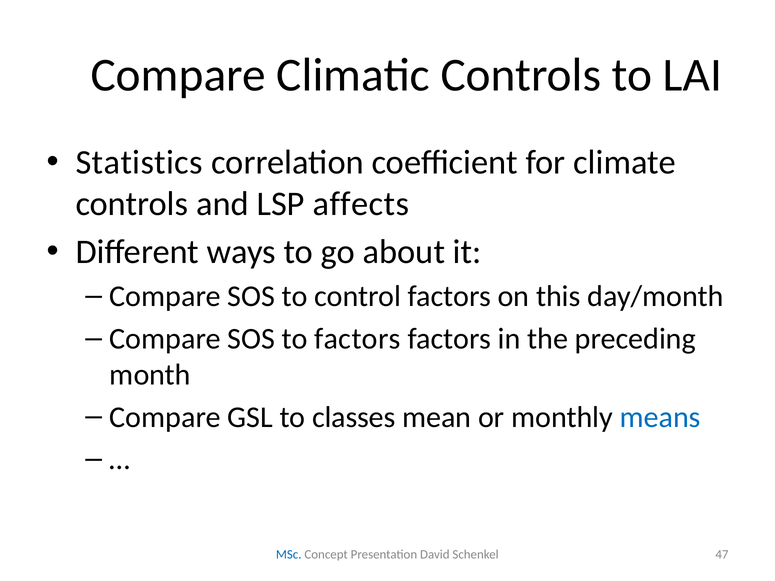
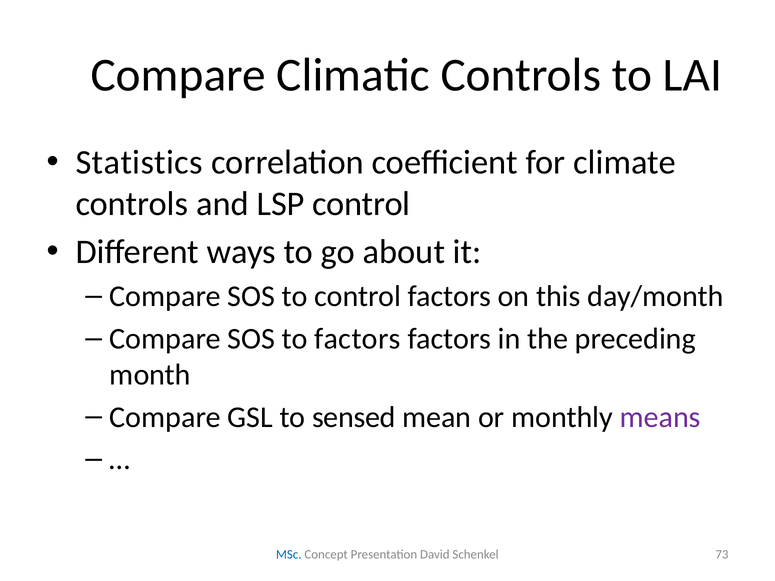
LSP affects: affects -> control (361, 204)
classes: classes -> sensed (354, 417)
means colour: blue -> purple (660, 417)
47: 47 -> 73 (722, 555)
